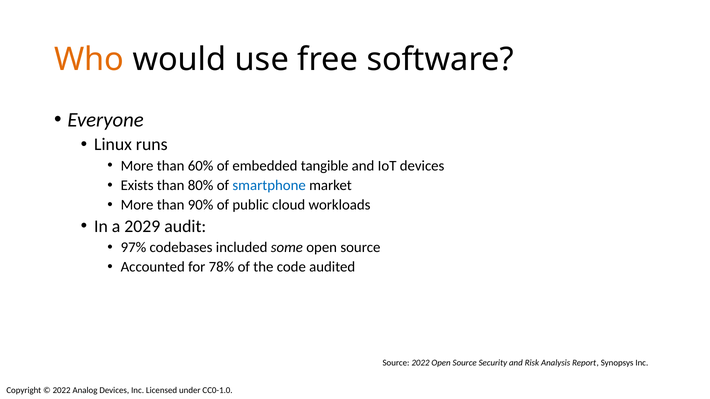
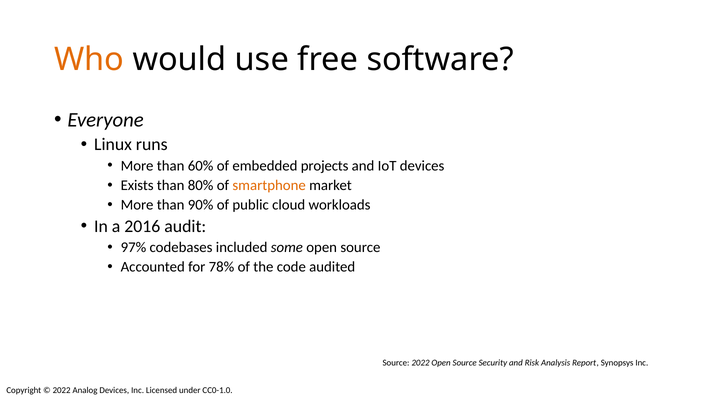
tangible: tangible -> projects (325, 166)
smartphone colour: blue -> orange (269, 185)
2029: 2029 -> 2016 (142, 226)
